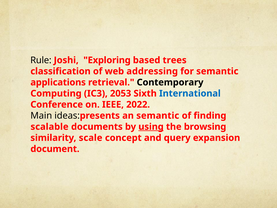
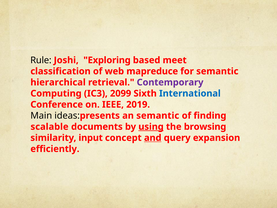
trees: trees -> meet (175, 60)
addressing: addressing -> mapreduce (152, 71)
applications: applications -> hierarchical (58, 82)
Contemporary colour: black -> purple (170, 82)
2053: 2053 -> 2099 (121, 93)
2022: 2022 -> 2019 (138, 104)
scale: scale -> input (91, 138)
and underline: none -> present (153, 138)
document: document -> efficiently (55, 149)
